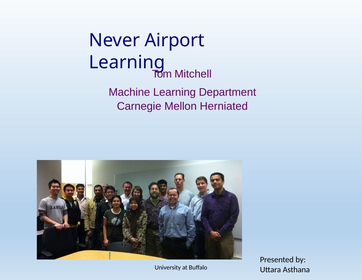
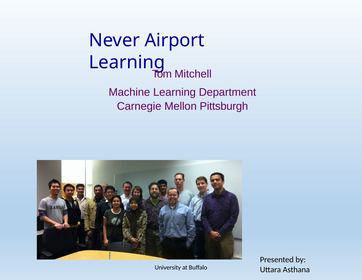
Herniated: Herniated -> Pittsburgh (224, 106)
